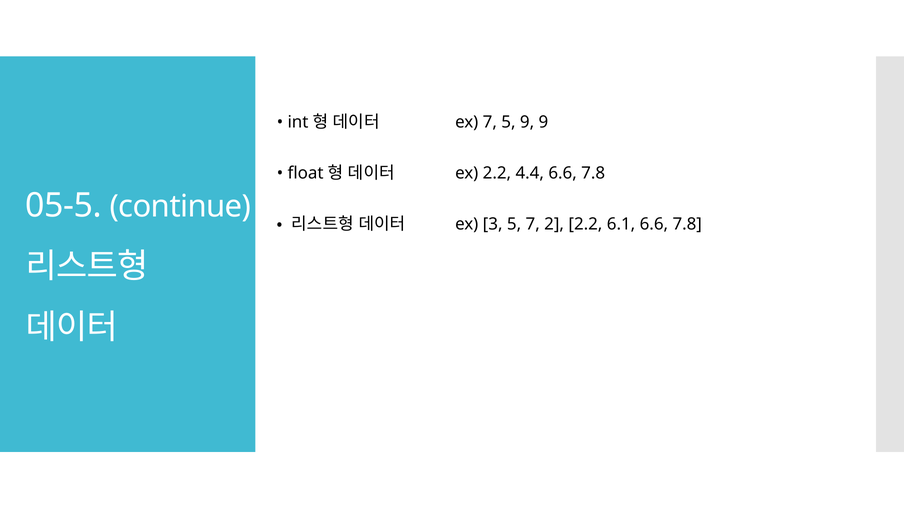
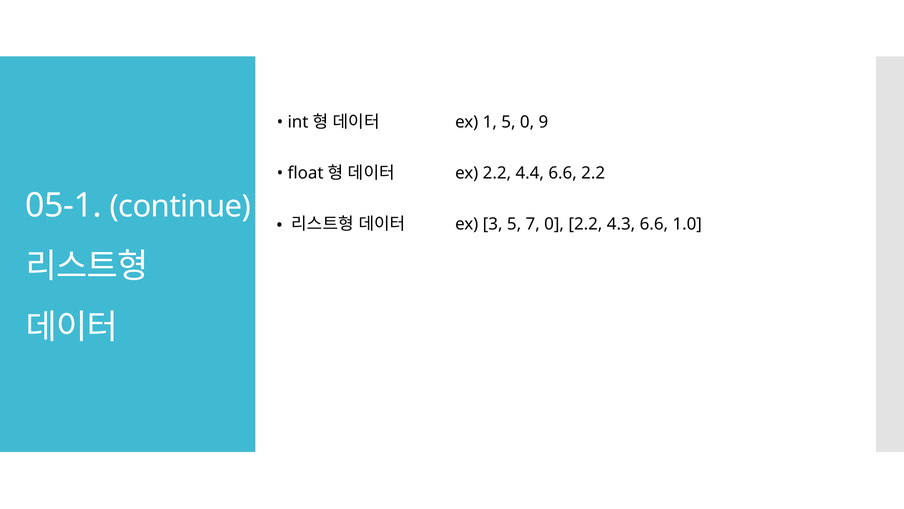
ex 7: 7 -> 1 (490, 122)
5 9: 9 -> 0 (527, 122)
4.4 6.6 7.8: 7.8 -> 2.2 (593, 173)
05-5: 05-5 -> 05-1 (64, 205)
7 2: 2 -> 0 (554, 224)
6.1: 6.1 -> 4.3 (621, 224)
7.8: 7.8 -> 1.0 (687, 224)
